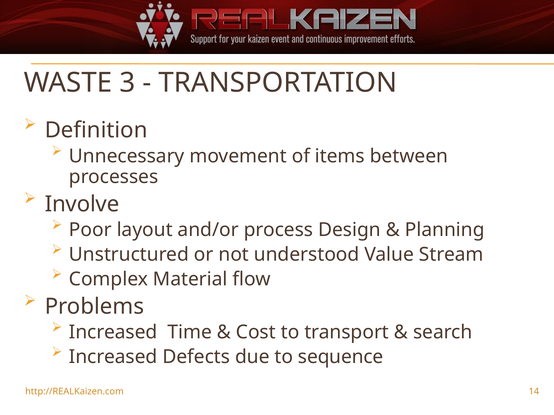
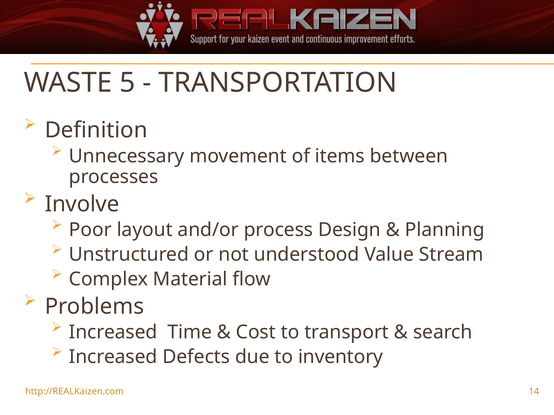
3: 3 -> 5 (127, 83)
sequence: sequence -> inventory (341, 357)
